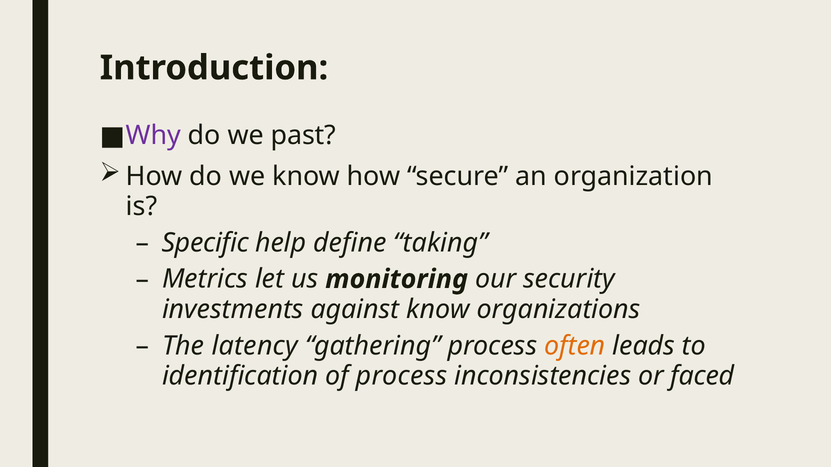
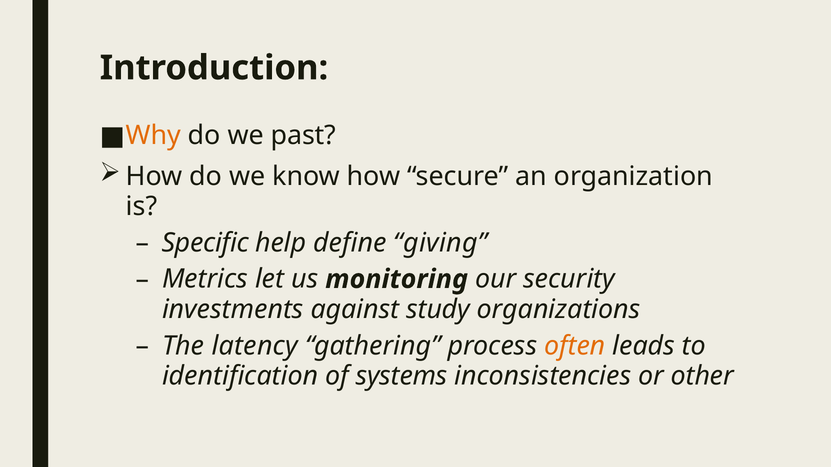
Why colour: purple -> orange (153, 136)
taking: taking -> giving (440, 243)
against know: know -> study (438, 310)
of process: process -> systems (402, 376)
faced: faced -> other (702, 376)
